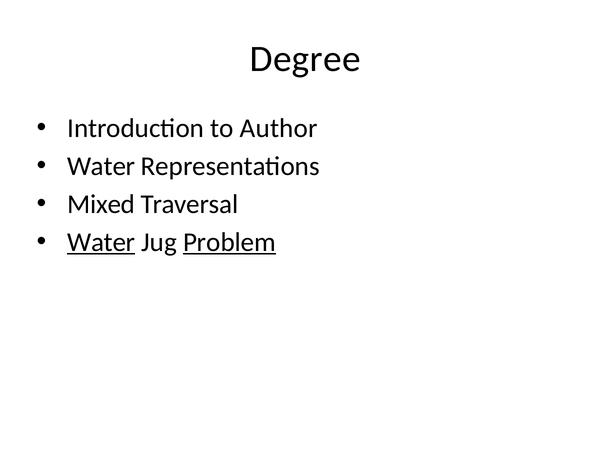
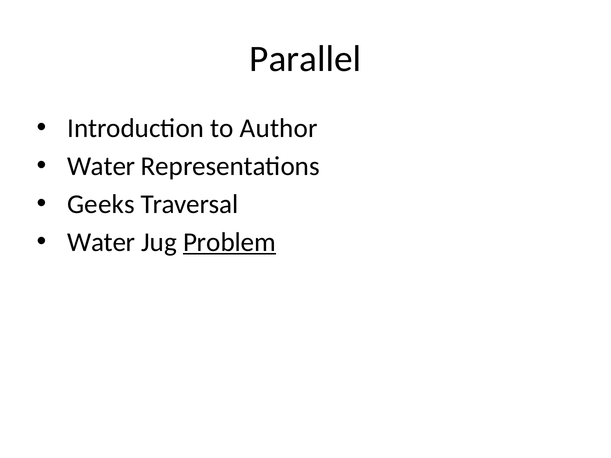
Degree: Degree -> Parallel (305, 59)
Mixed: Mixed -> Geeks (101, 204)
Water underline: present -> none (101, 242)
